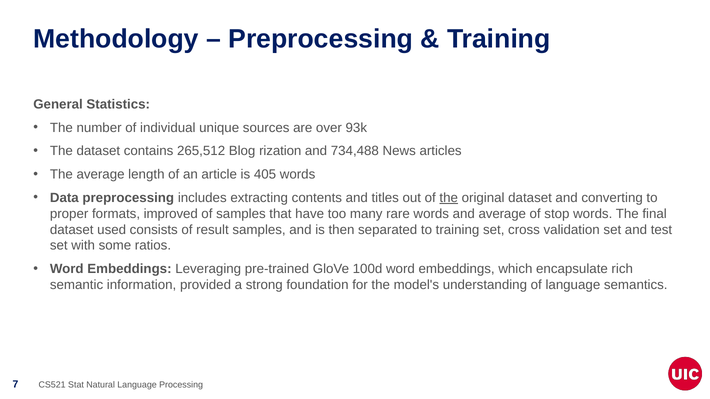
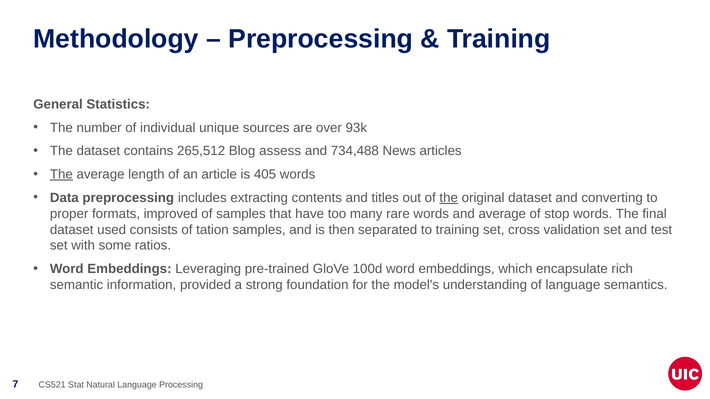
rization: rization -> assess (280, 151)
The underline: none -> present (61, 175)
result: result -> tation (212, 230)
